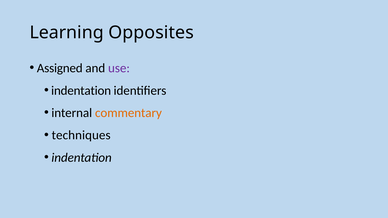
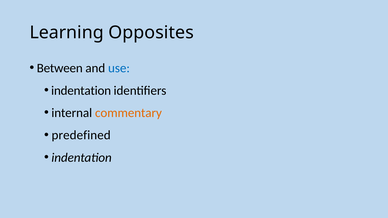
Assigned: Assigned -> Between (60, 68)
use colour: purple -> blue (119, 68)
techniques: techniques -> predefined (81, 135)
